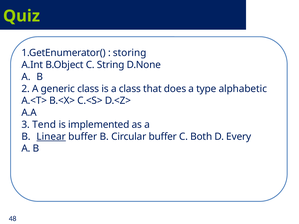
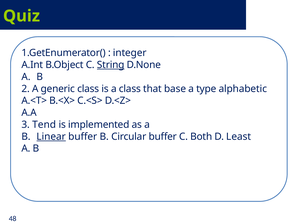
storing: storing -> integer (130, 53)
String underline: none -> present (111, 65)
does: does -> base (175, 89)
Every: Every -> Least (239, 137)
